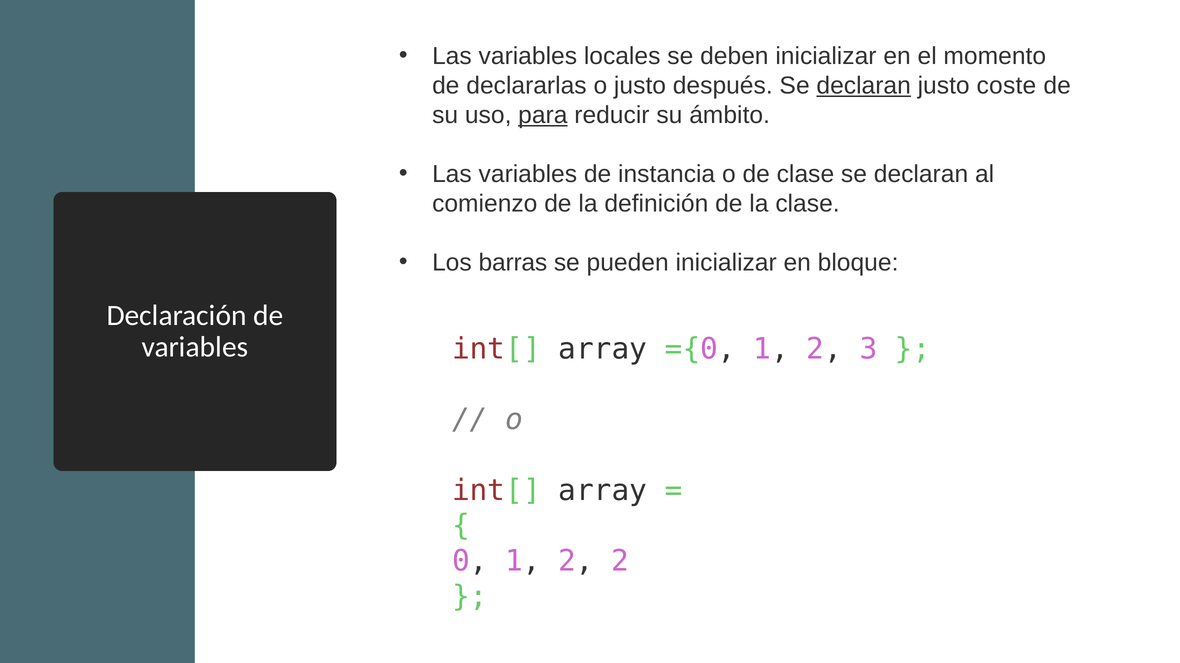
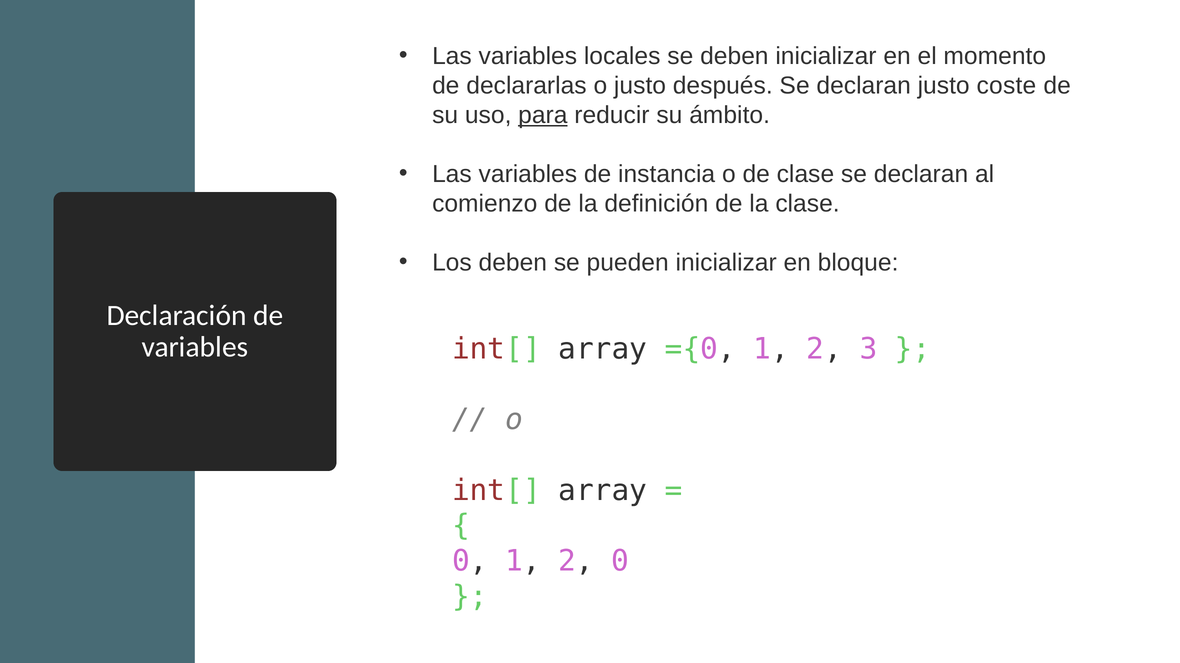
declaran underline: present -> none (864, 86)
Los barras: barras -> deben (513, 263)
2 2: 2 -> 0 (620, 562)
